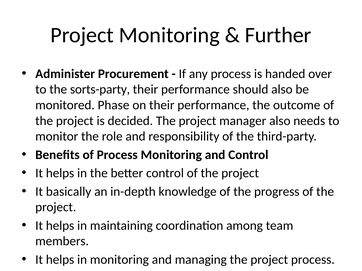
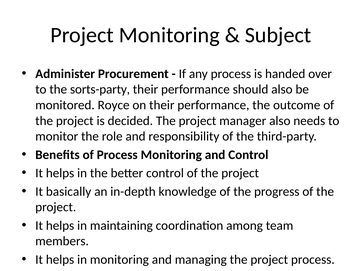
Further: Further -> Subject (278, 35)
Phase: Phase -> Royce (114, 105)
